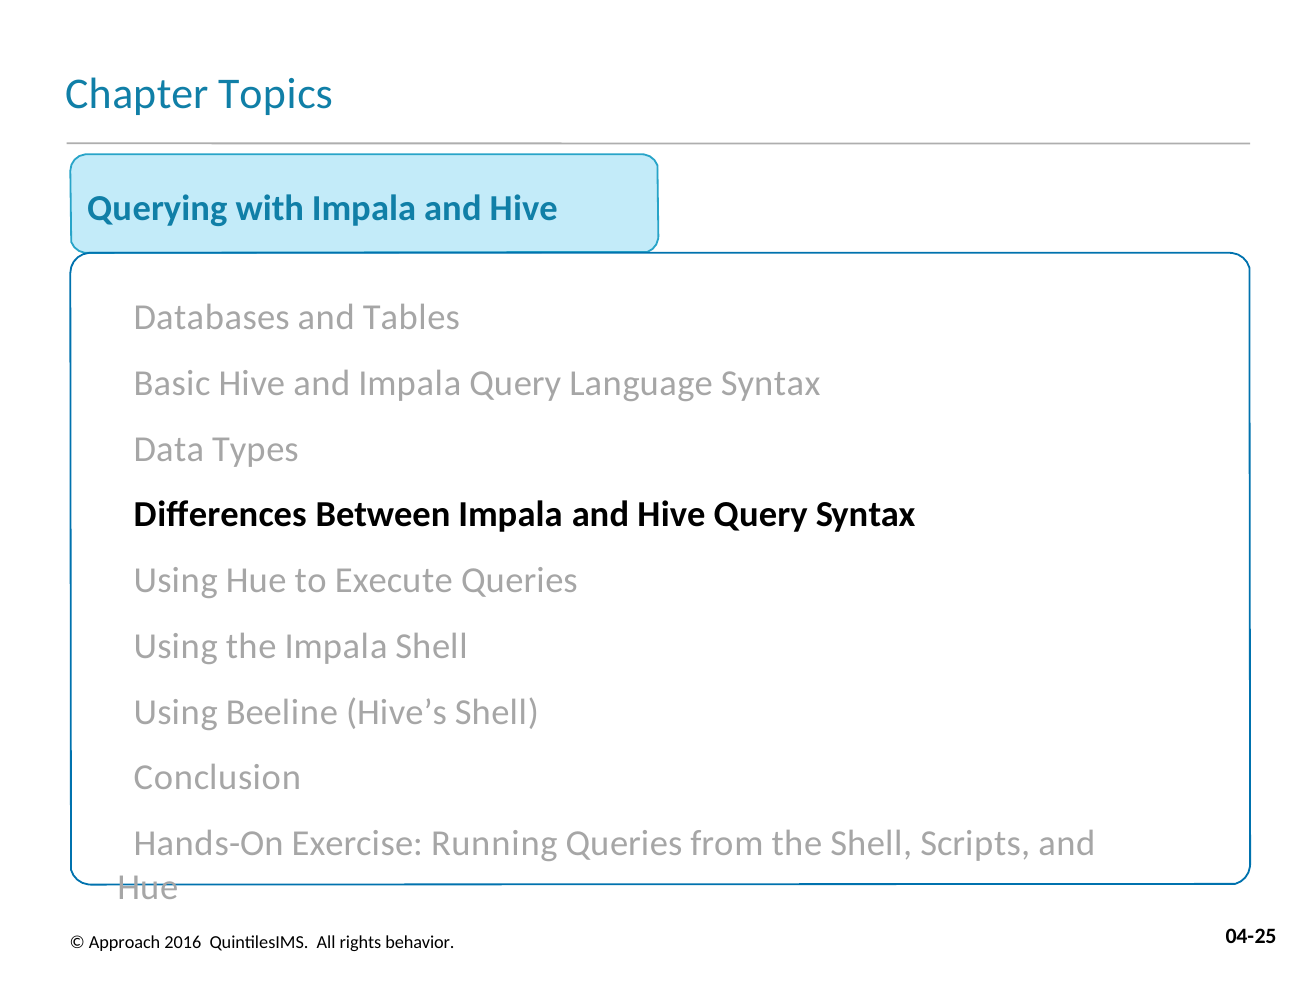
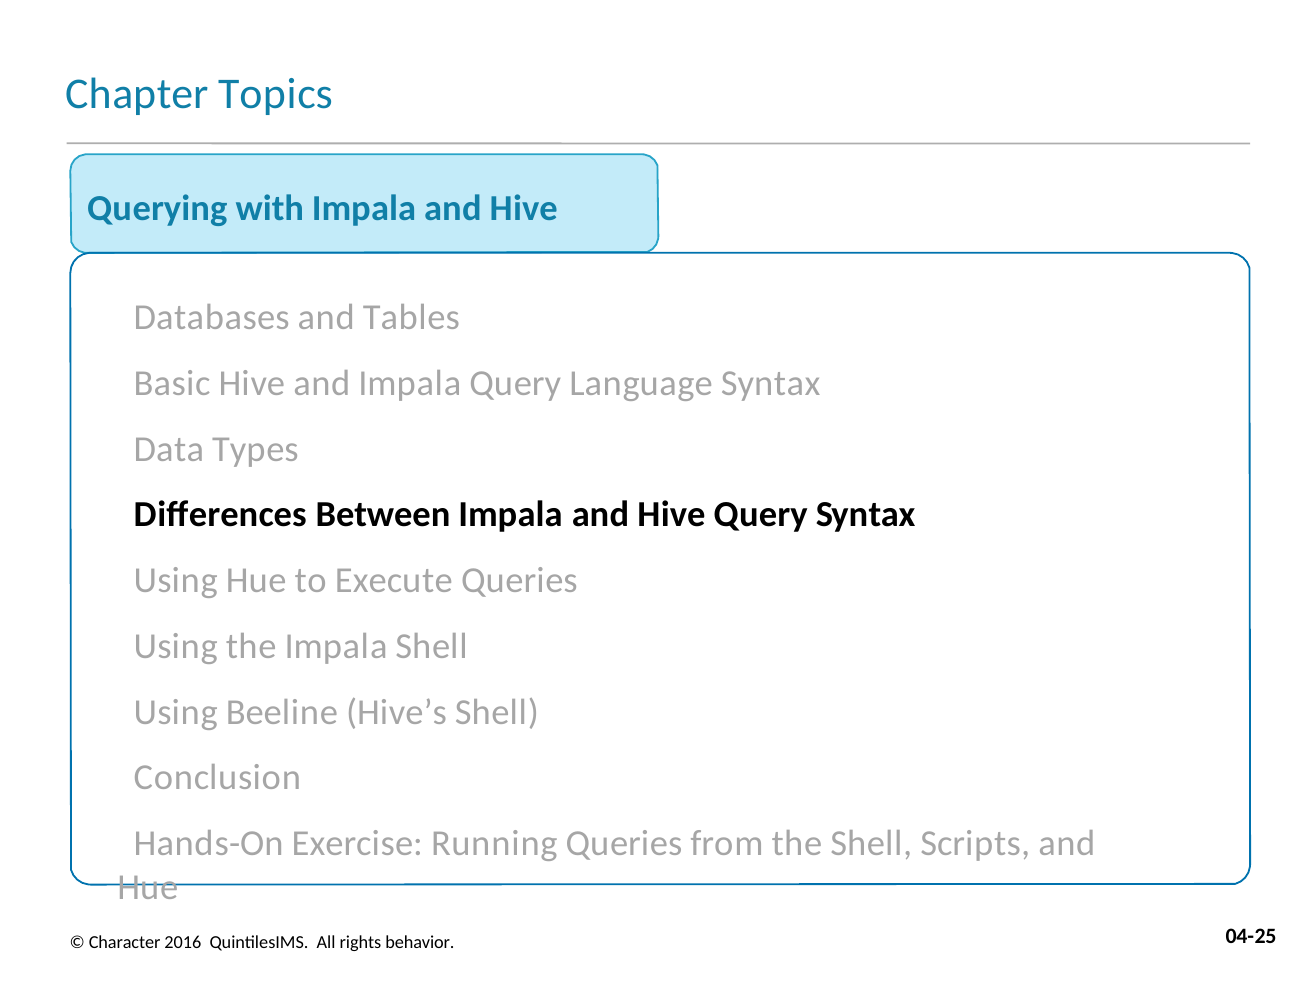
Approach: Approach -> Character (125, 943)
